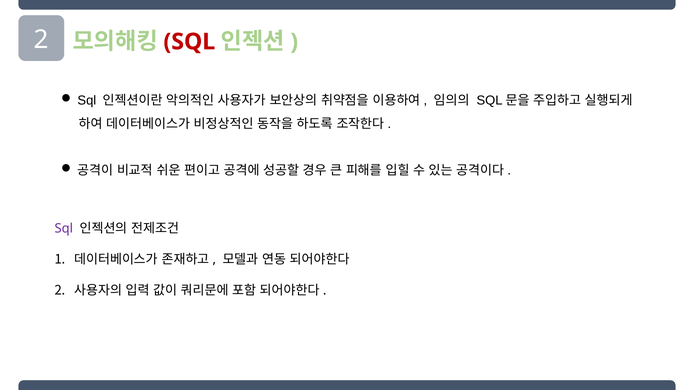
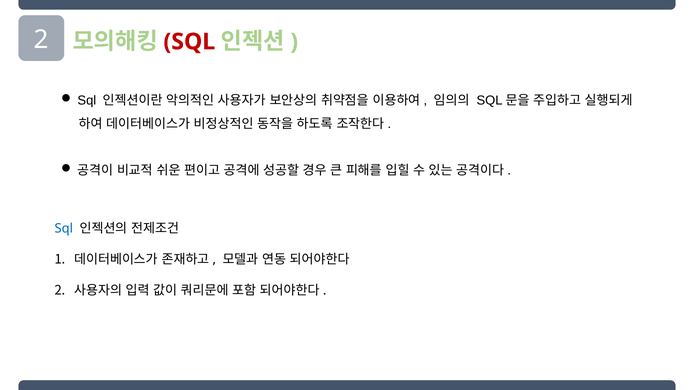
Sql colour: purple -> blue (64, 228)
